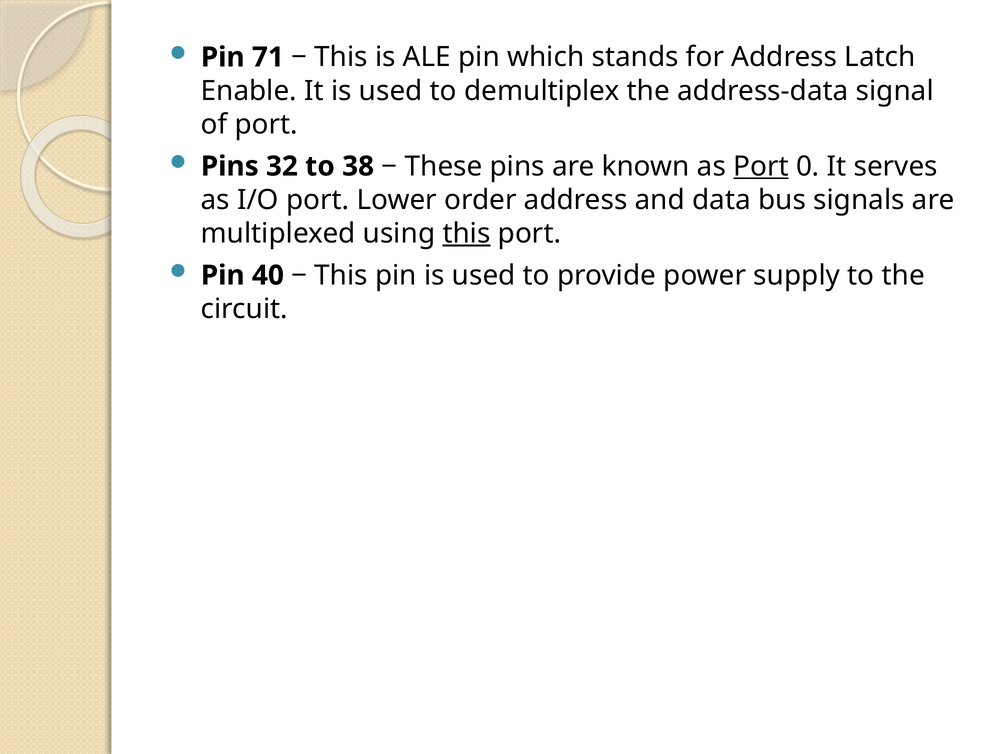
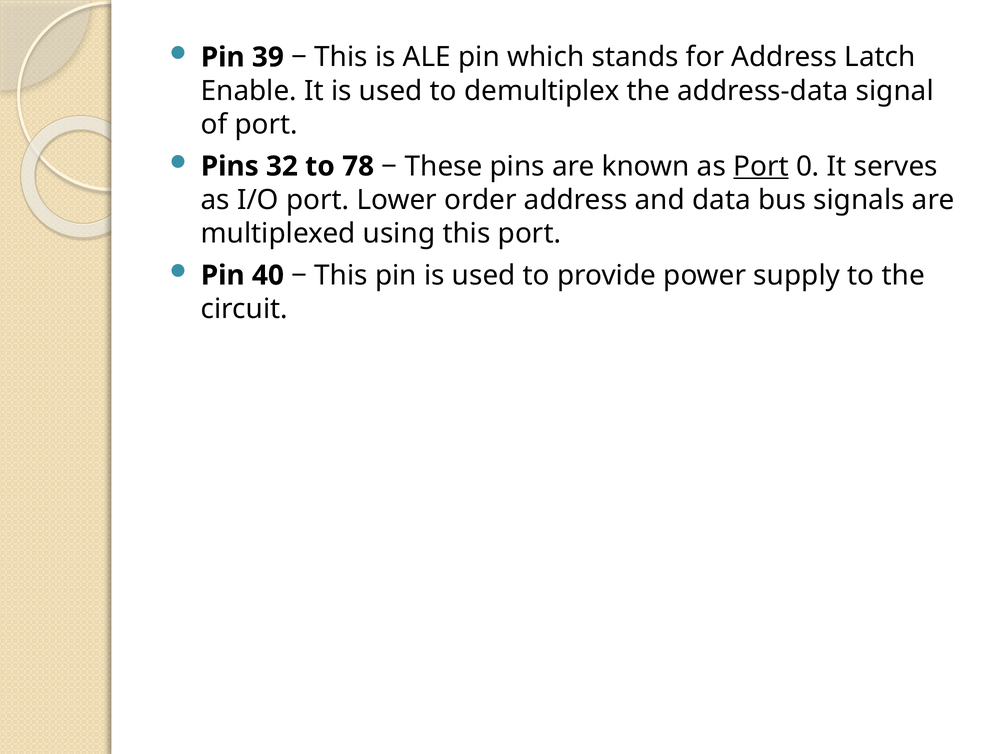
71: 71 -> 39 (268, 57)
38: 38 -> 78 (358, 166)
this underline: present -> none (467, 233)
